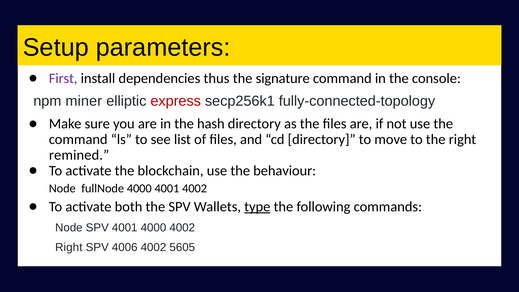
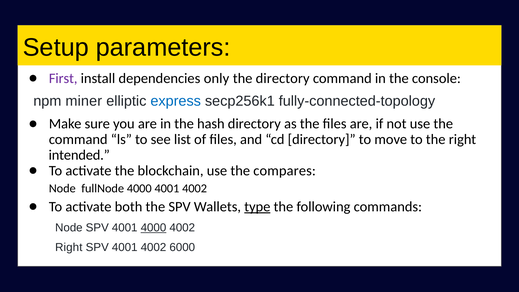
thus: thus -> only (217, 78)
the signature: signature -> directory (283, 78)
express colour: red -> blue (176, 101)
remined: remined -> intended (79, 155)
behaviour: behaviour -> compares (285, 171)
4000 underline: none -> present (153, 228)
4006: 4006 -> 4001 (125, 247)
5605: 5605 -> 6000 (182, 247)
